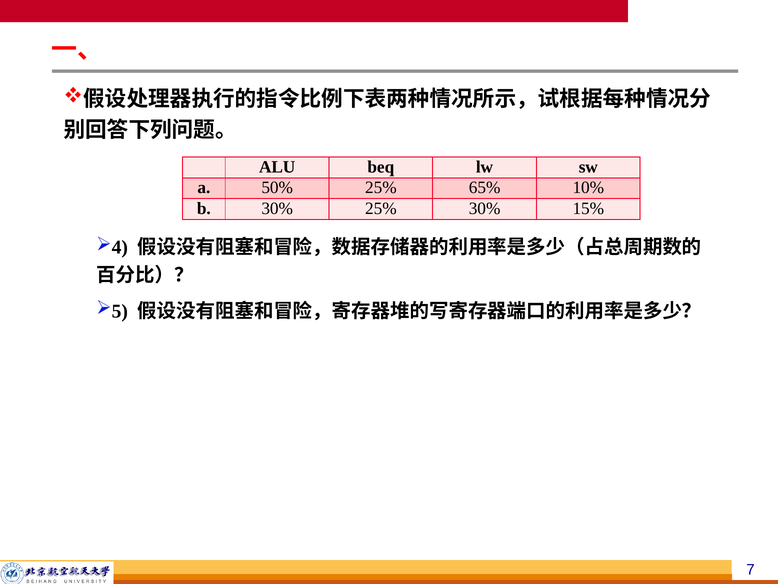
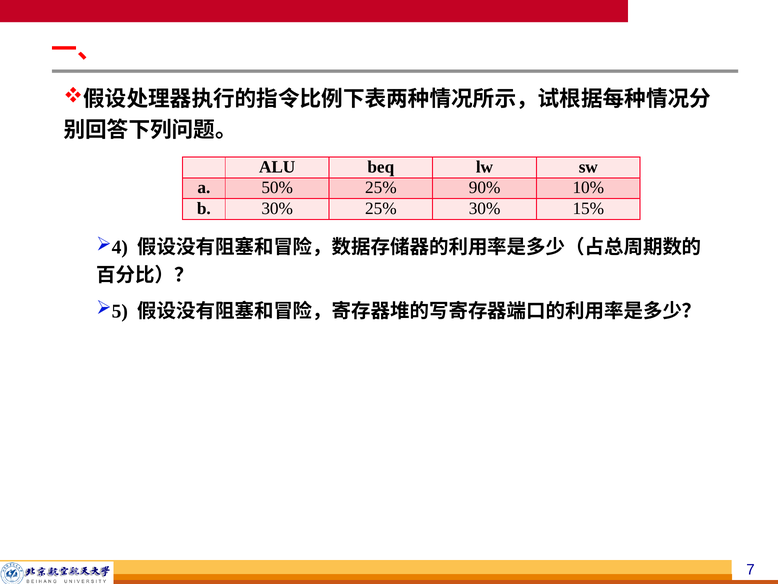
65%: 65% -> 90% (485, 187)
